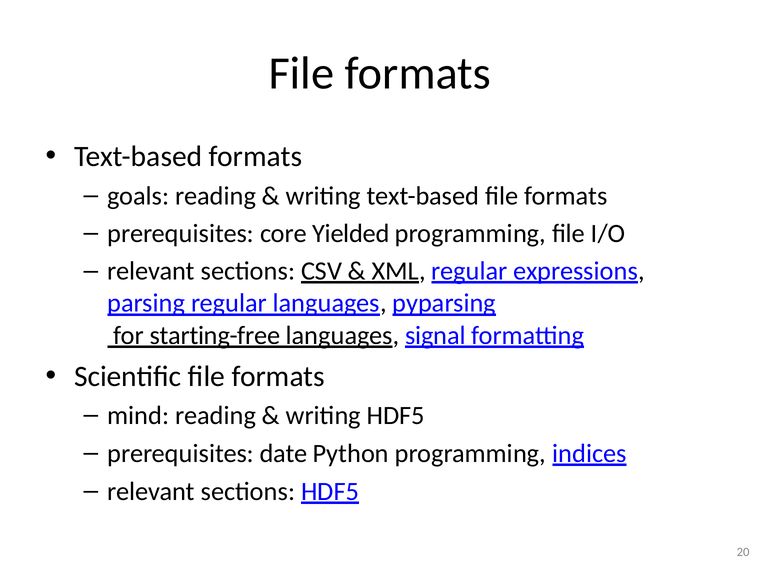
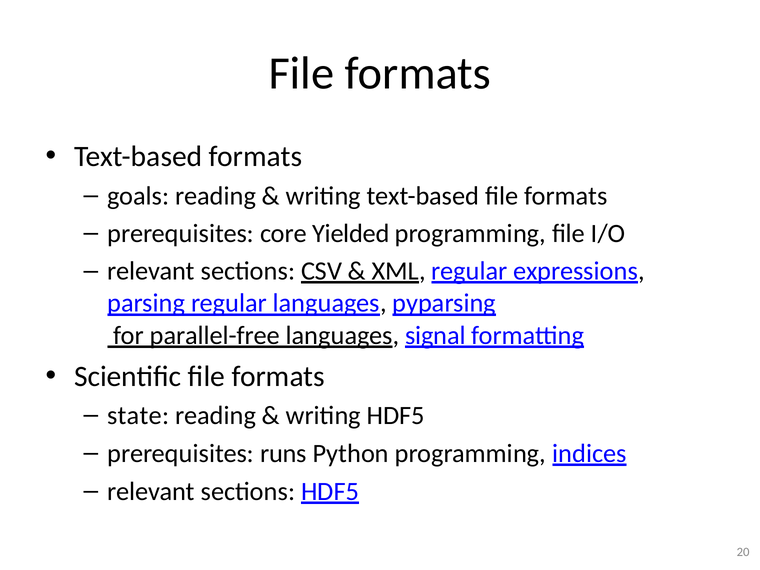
starting-free: starting-free -> parallel-free (215, 335)
mind: mind -> state (138, 416)
date: date -> runs (283, 453)
